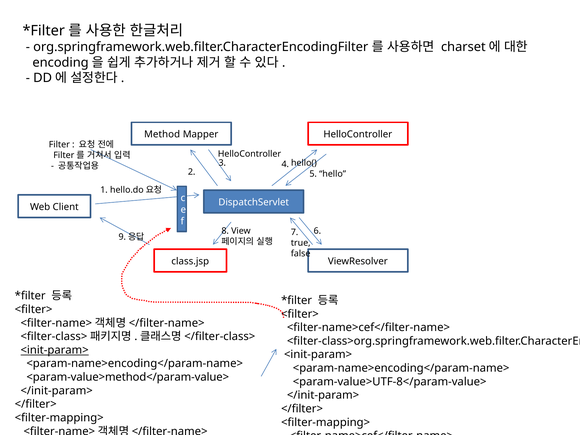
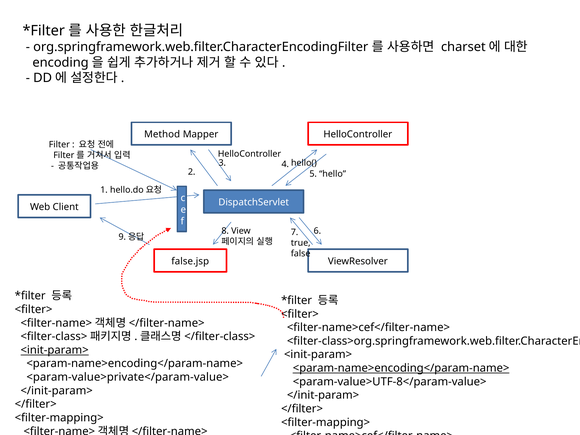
class.jsp: class.jsp -> false.jsp (190, 261)
<param-name>encoding</param-name> underline: none -> present (401, 368)
<param-value>method</param-value>: <param-value>method</param-value> -> <param-value>private</param-value> (128, 377)
